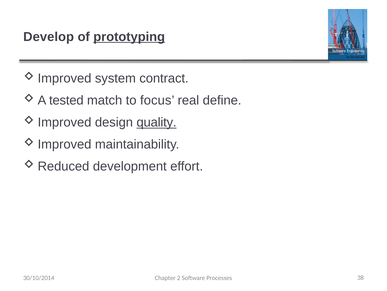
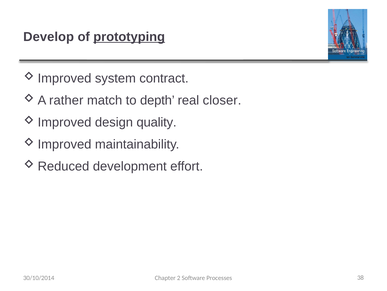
tested: tested -> rather (66, 100)
focus: focus -> depth (157, 100)
define: define -> closer (222, 100)
quality underline: present -> none (157, 122)
